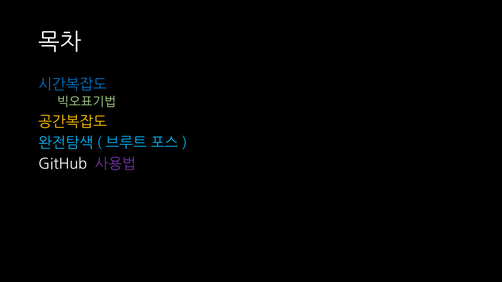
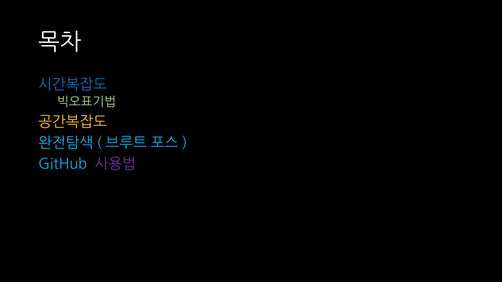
GitHub colour: white -> light blue (63, 164)
